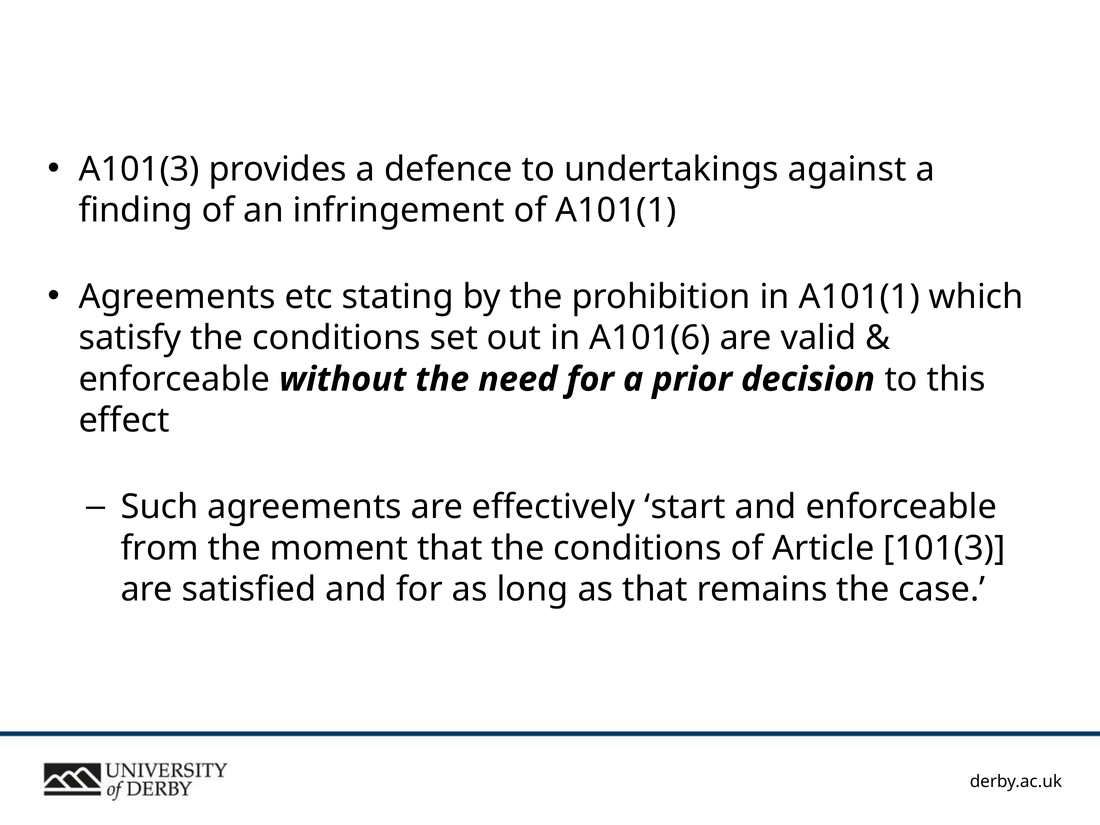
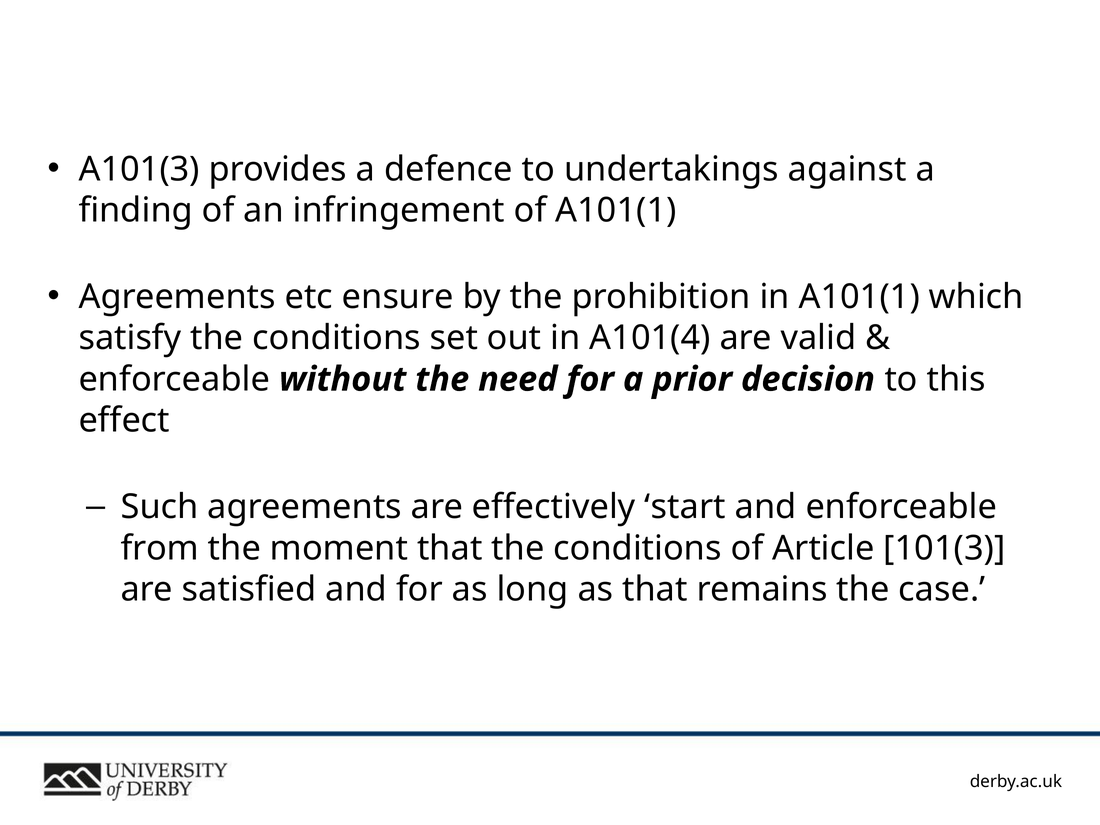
stating: stating -> ensure (398, 297)
A101(6: A101(6 -> A101(4 (650, 338)
